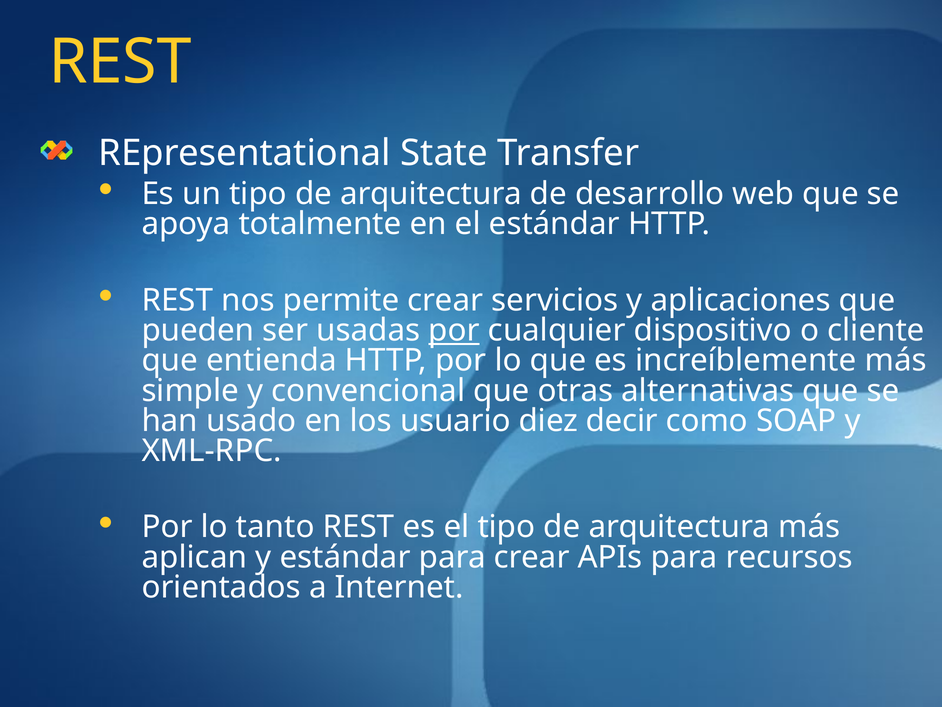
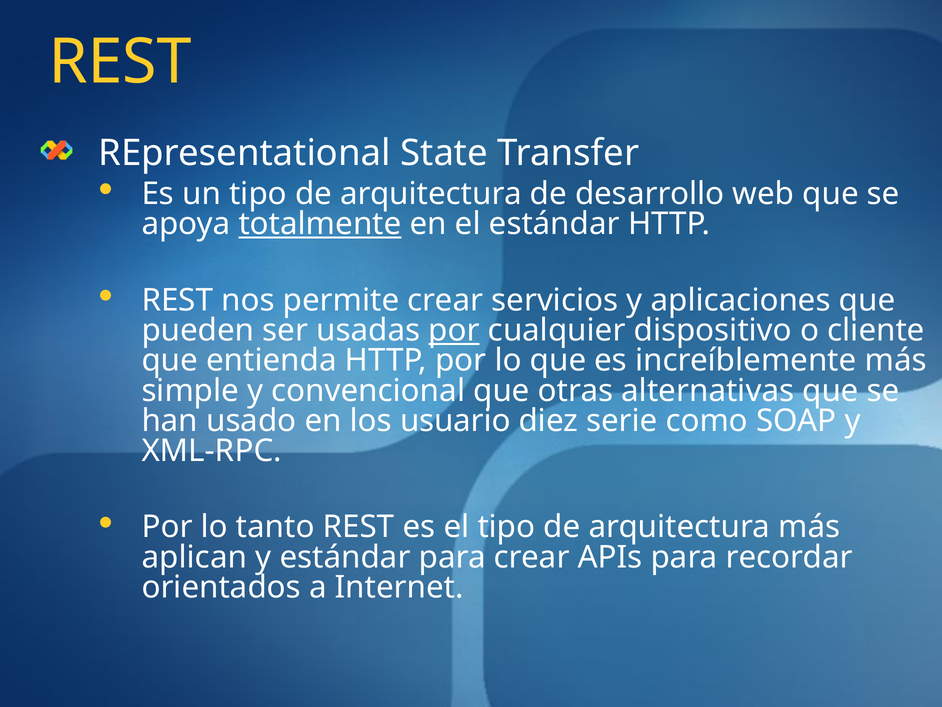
totalmente underline: none -> present (320, 224)
decir: decir -> serie (622, 421)
recursos: recursos -> recordar (789, 557)
